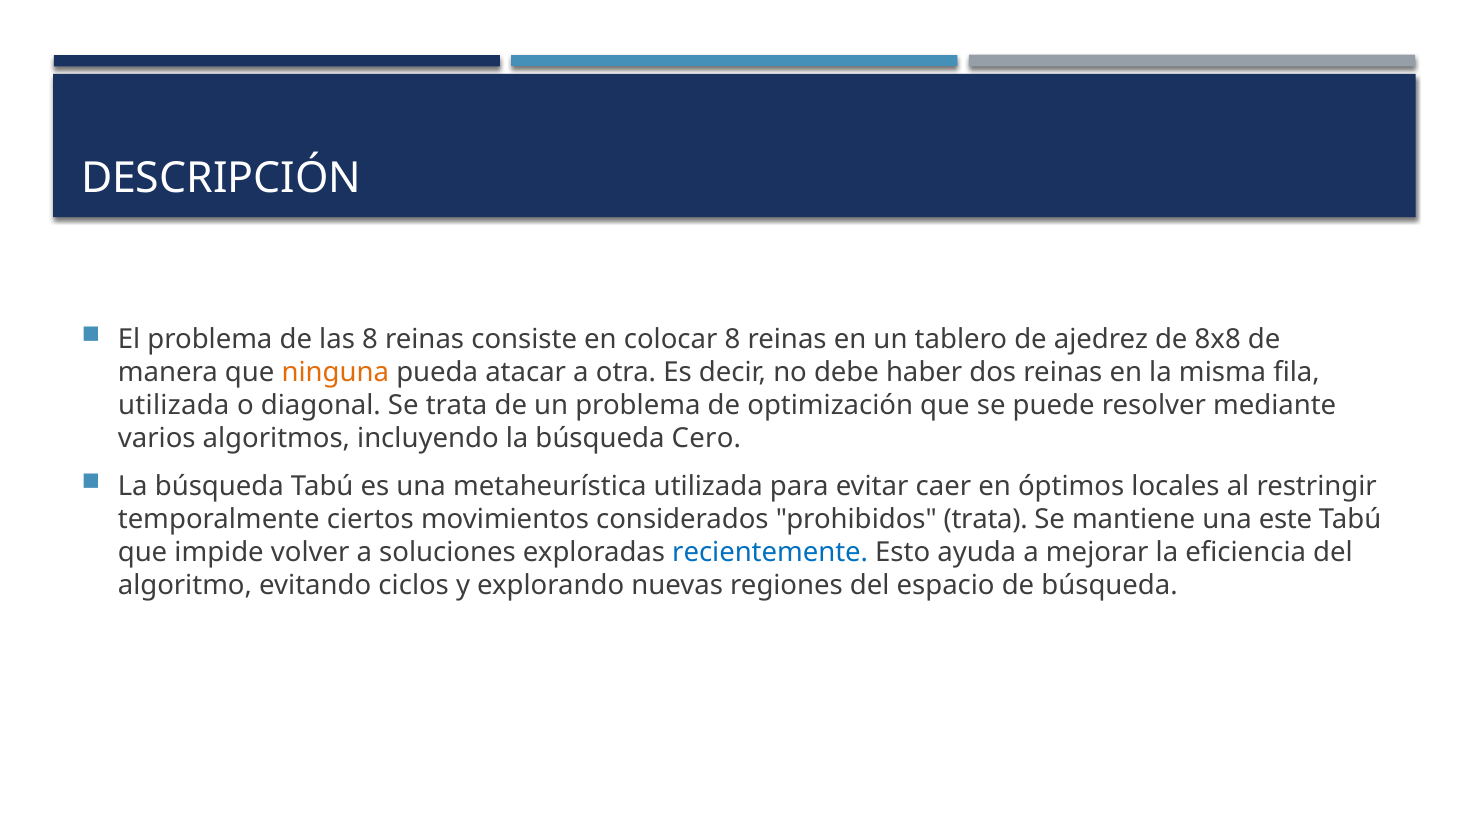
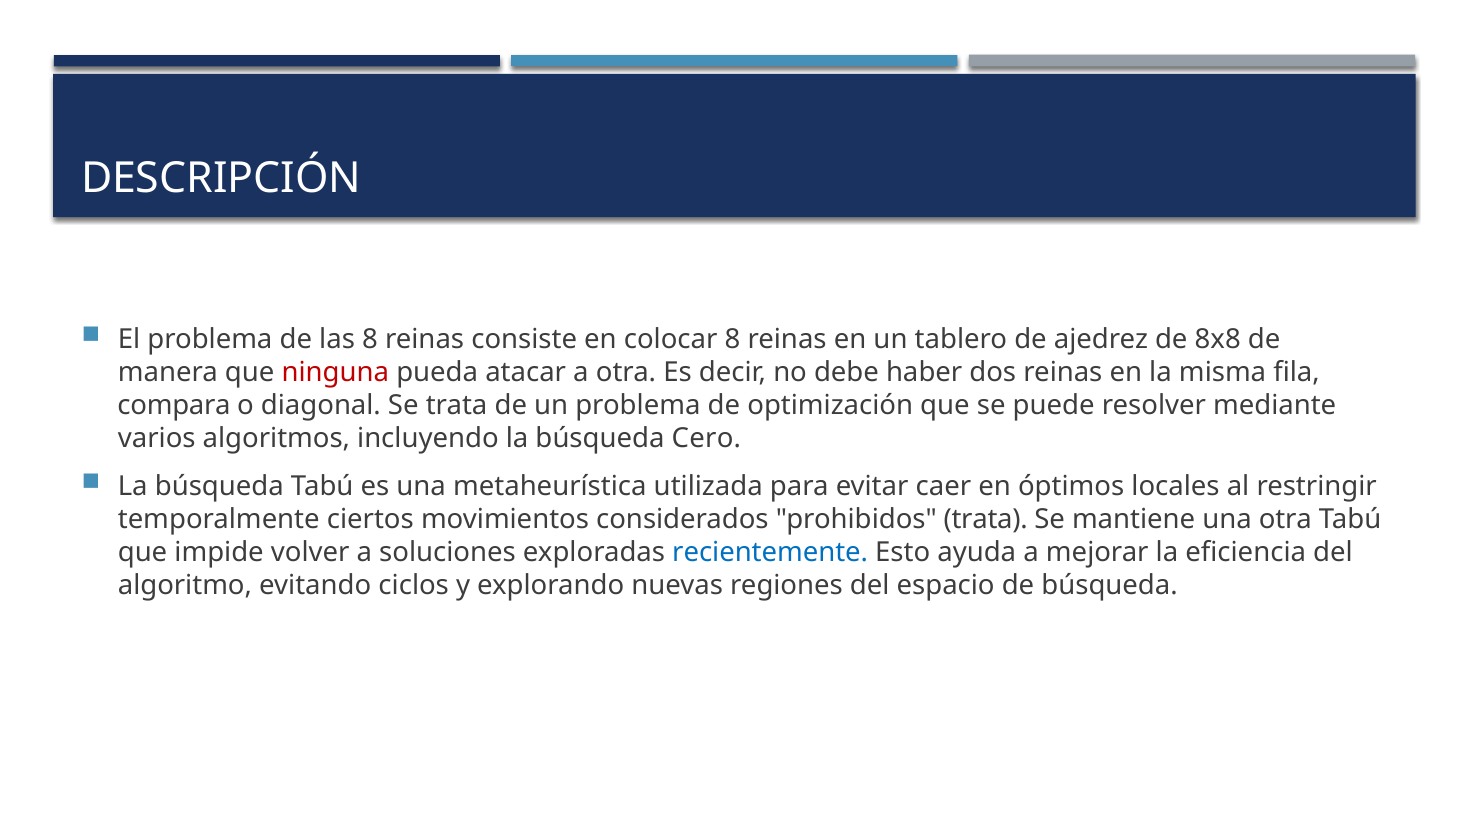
ninguna colour: orange -> red (335, 372)
utilizada: utilizada -> compara (174, 405)
una este: este -> otra (1285, 519)
